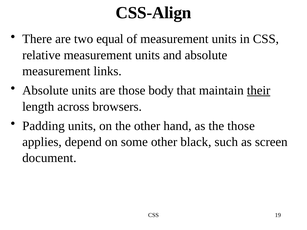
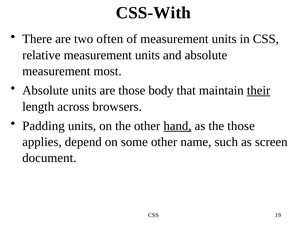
CSS-Align: CSS-Align -> CSS-With (153, 13)
equal: equal -> often (110, 39)
links: links -> most (108, 71)
hand underline: none -> present (177, 126)
black: black -> name (196, 142)
